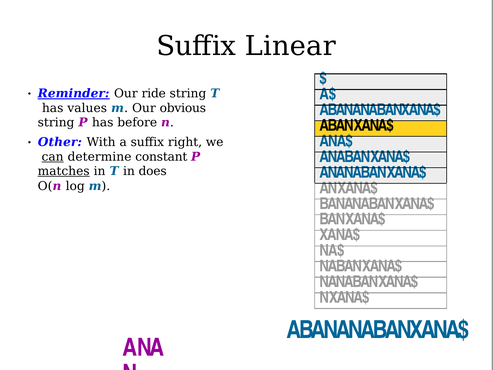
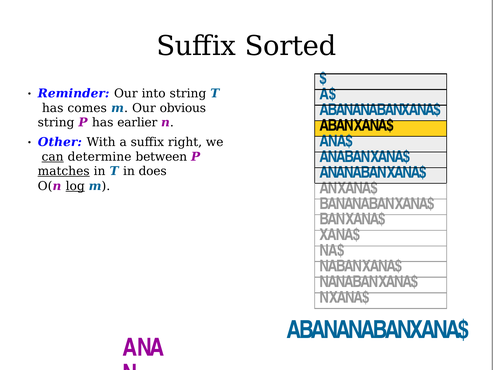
Linear: Linear -> Sorted (291, 46)
Reminder underline: present -> none (74, 94)
ride: ride -> into (154, 94)
values: values -> comes (87, 108)
before: before -> earlier (137, 122)
constant: constant -> between (161, 157)
log underline: none -> present (75, 186)
